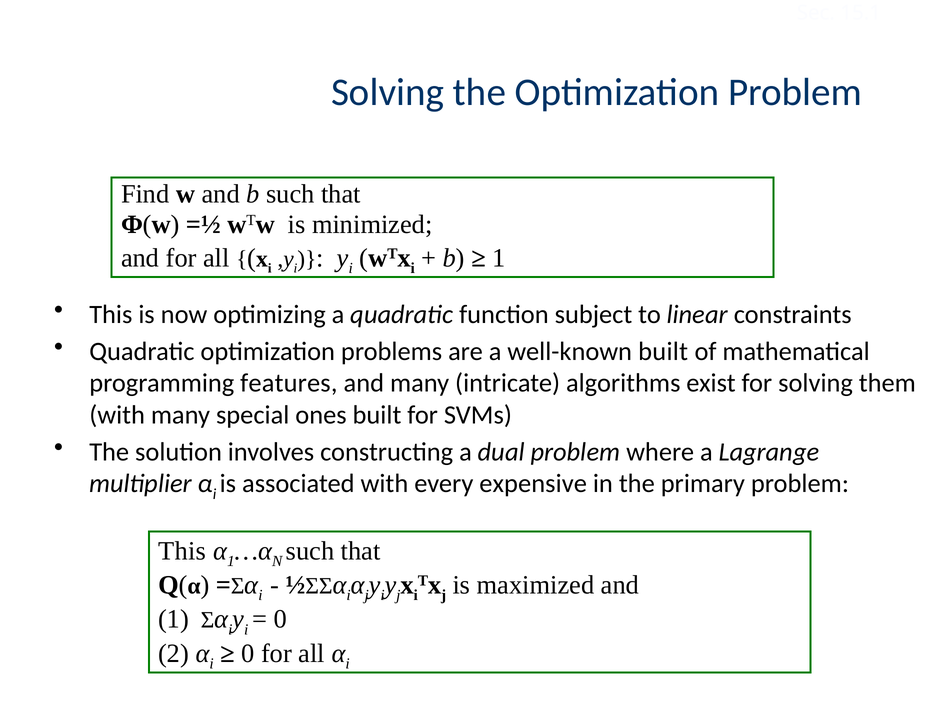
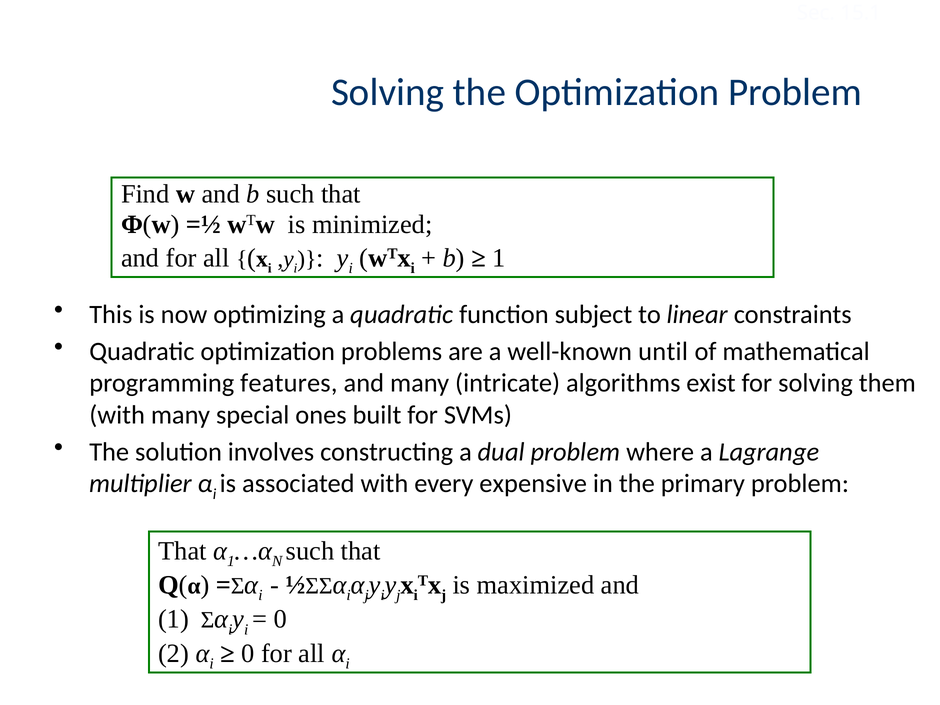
well-known built: built -> until (663, 351)
This: This -> That (182, 551)
